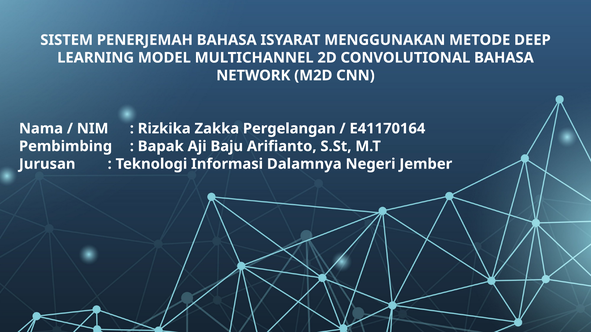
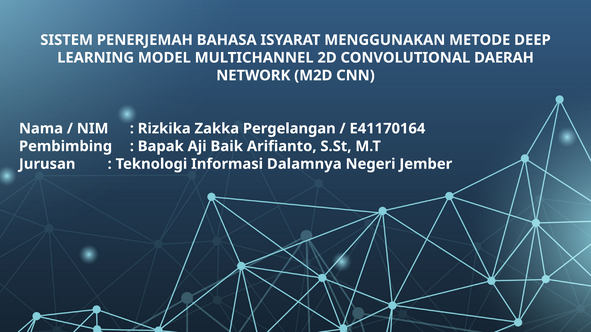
CONVOLUTIONAL BAHASA: BAHASA -> DAERAH (504, 58)
Baju: Baju -> Baik (227, 146)
